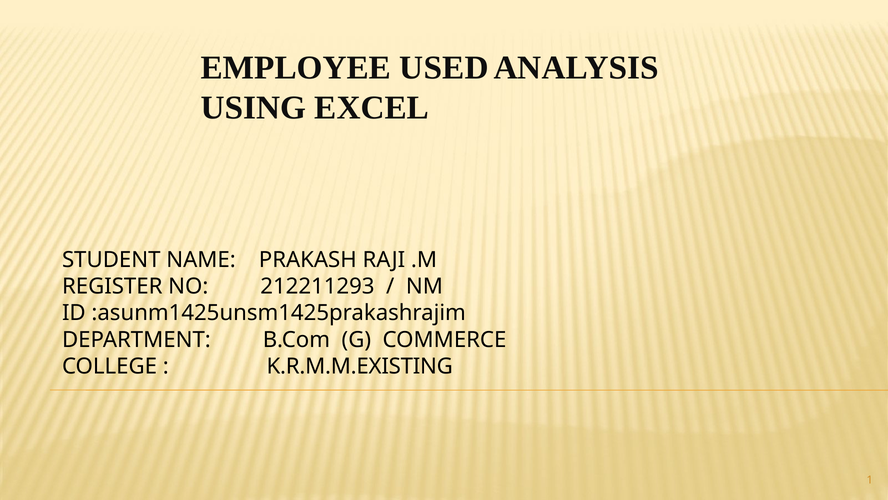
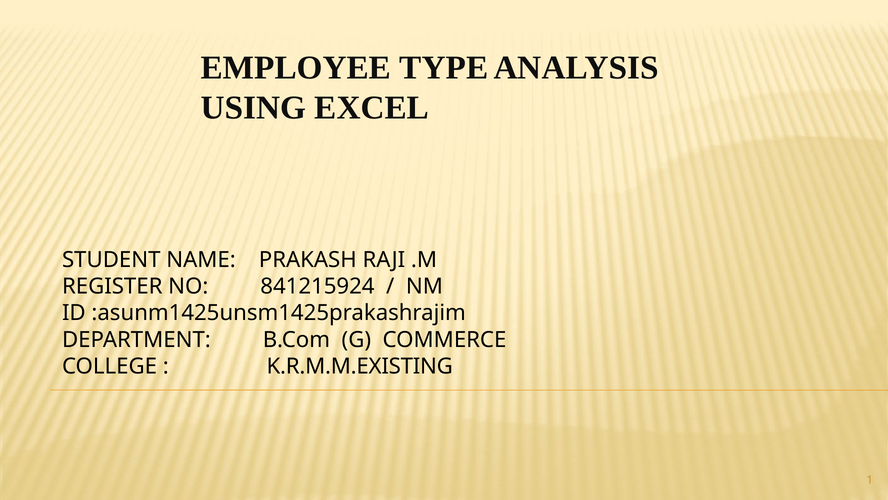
USED: USED -> TYPE (444, 68)
212211293: 212211293 -> 841215924 (317, 286)
